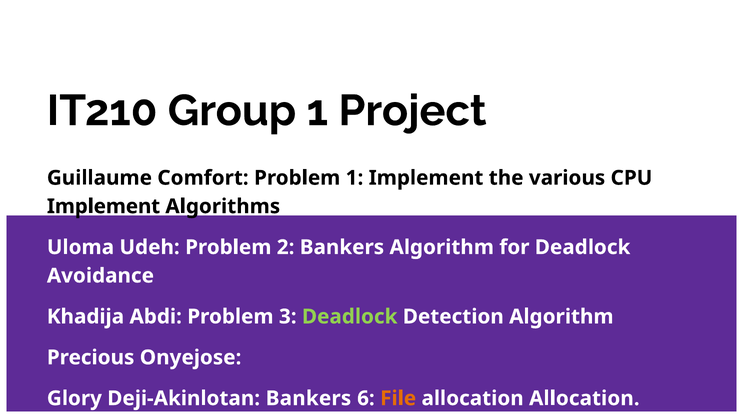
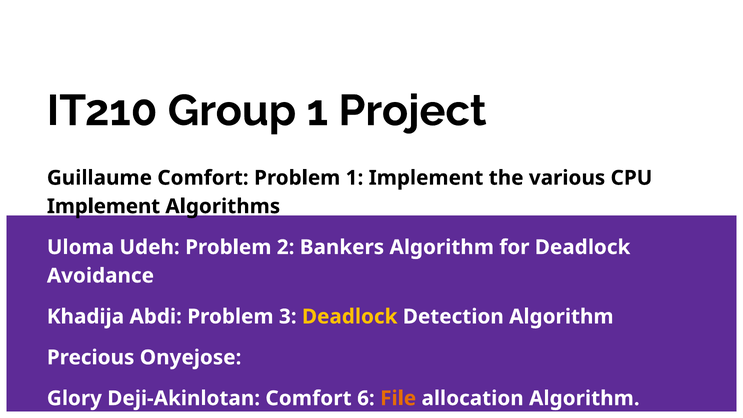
Deadlock colour: light green -> yellow (350, 317)
Deji-Akinlotan Bankers: Bankers -> Comfort (309, 398)
allocation Allocation: Allocation -> Algorithm (584, 398)
